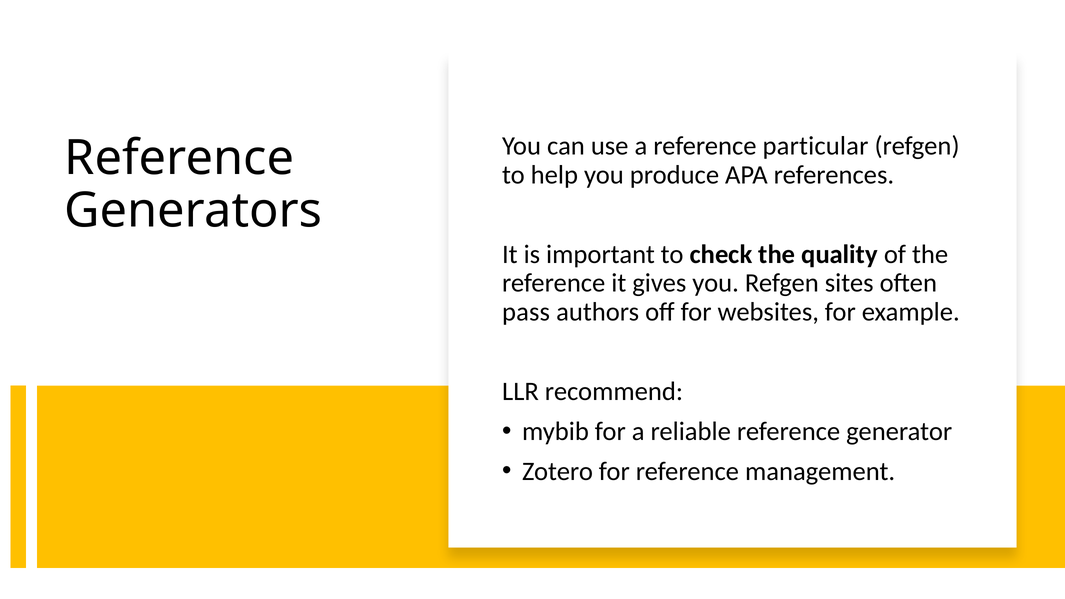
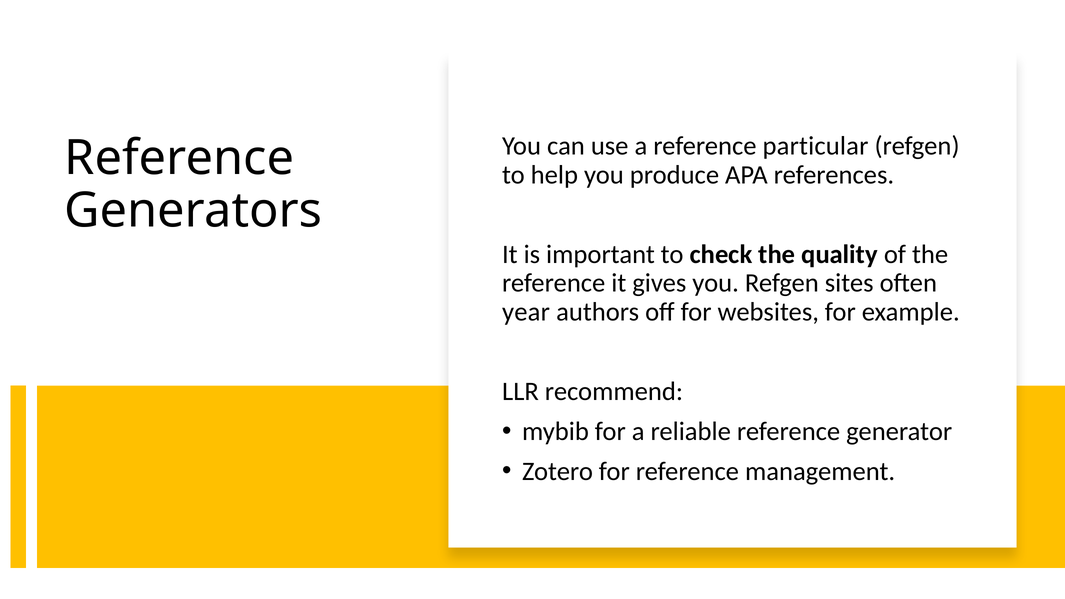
pass: pass -> year (526, 312)
